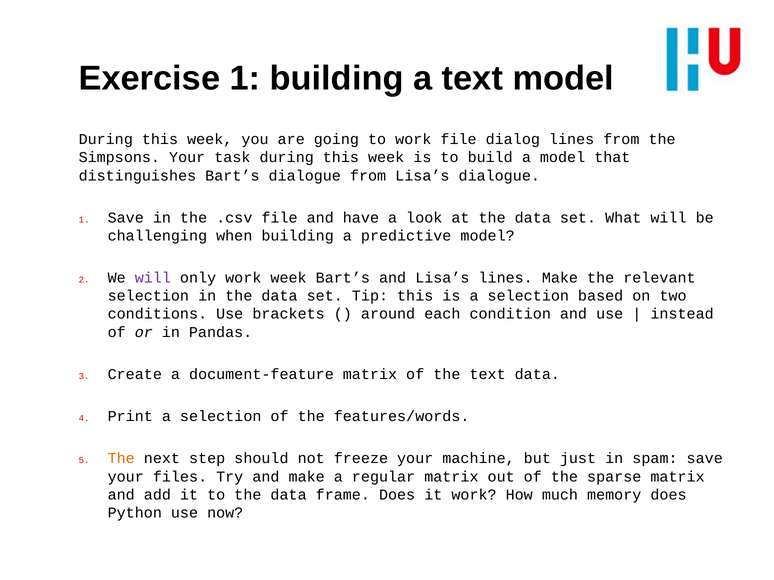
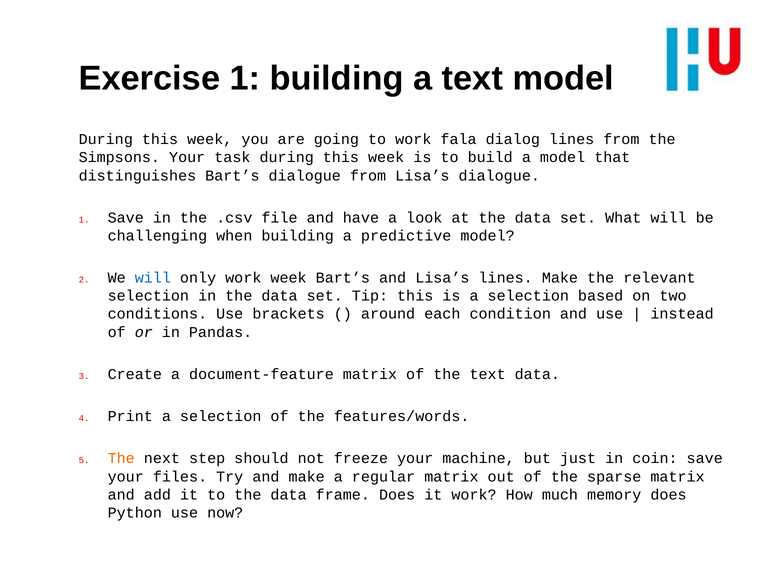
work file: file -> fala (459, 140)
will colour: purple -> blue (153, 278)
spam: spam -> coin (655, 459)
